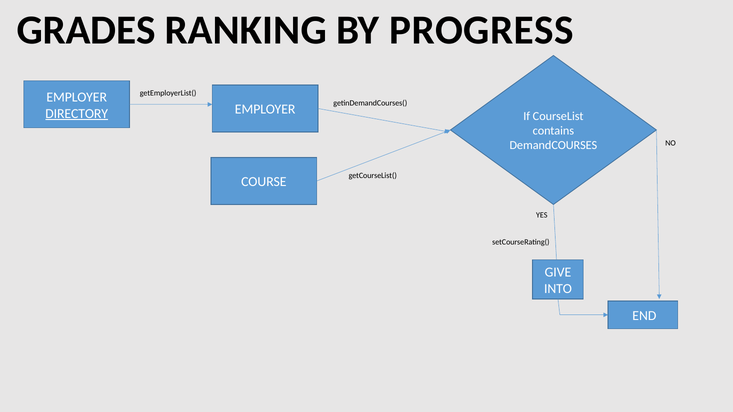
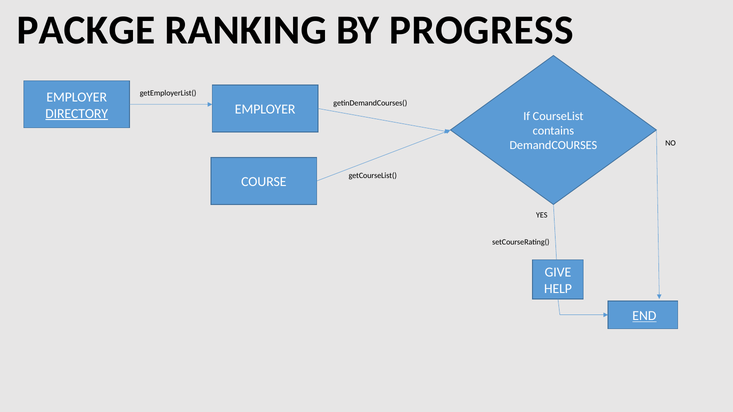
GRADES: GRADES -> PACKGE (86, 30)
INTO: INTO -> HELP (558, 289)
END underline: none -> present (644, 316)
